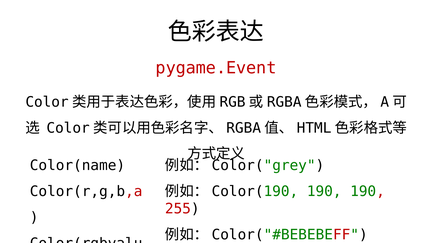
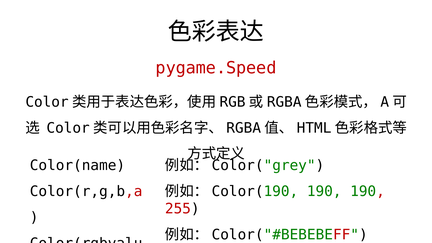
pygame.Event: pygame.Event -> pygame.Speed (216, 68)
